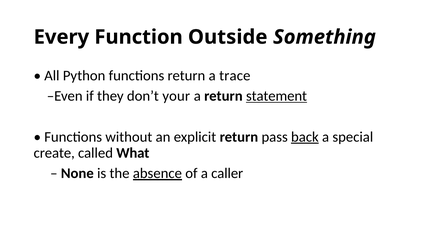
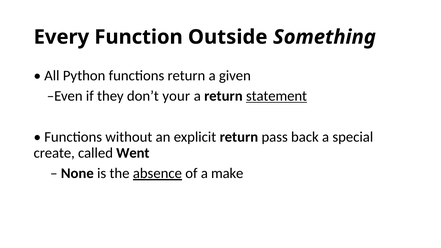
trace: trace -> given (235, 76)
back underline: present -> none (305, 137)
What: What -> Went (133, 153)
caller: caller -> make (227, 173)
